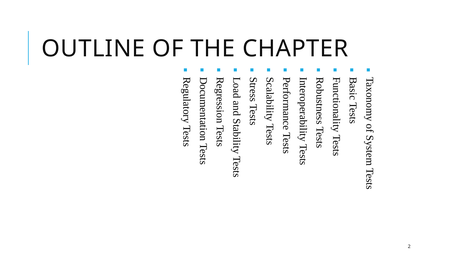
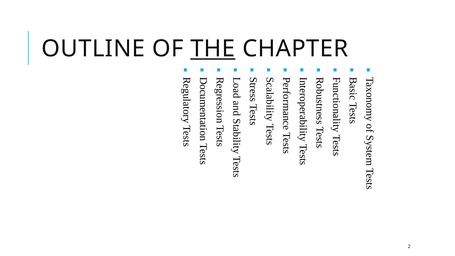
THE underline: none -> present (213, 49)
